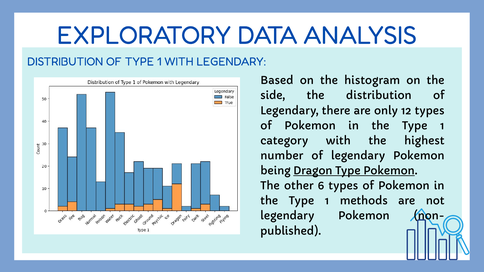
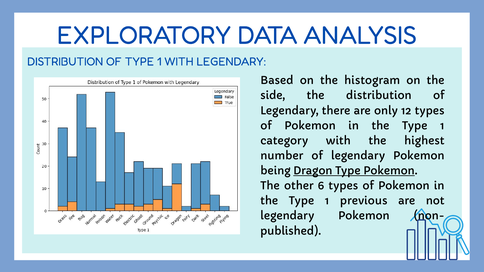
methods: methods -> previous (364, 201)
